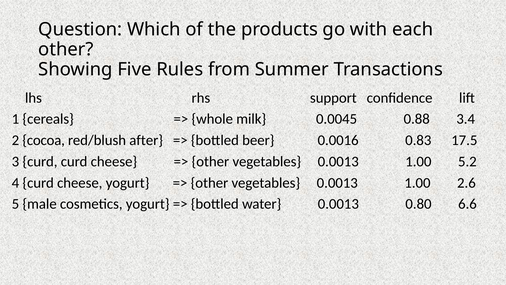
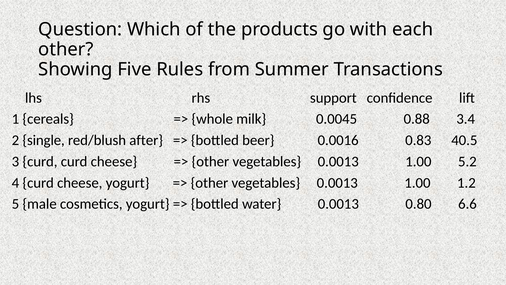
cocoa: cocoa -> single (44, 140)
17.5: 17.5 -> 40.5 (464, 140)
2.6: 2.6 -> 1.2 (466, 183)
